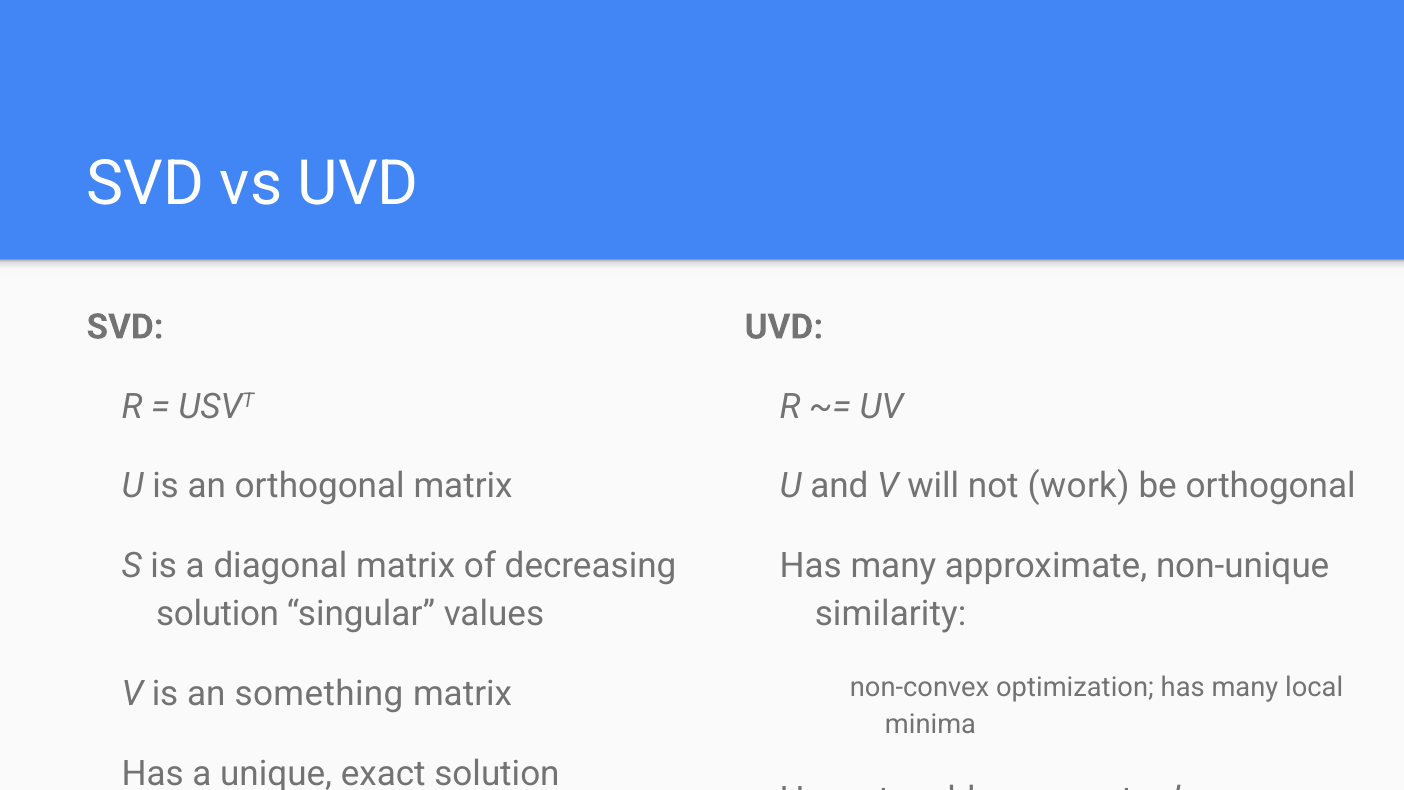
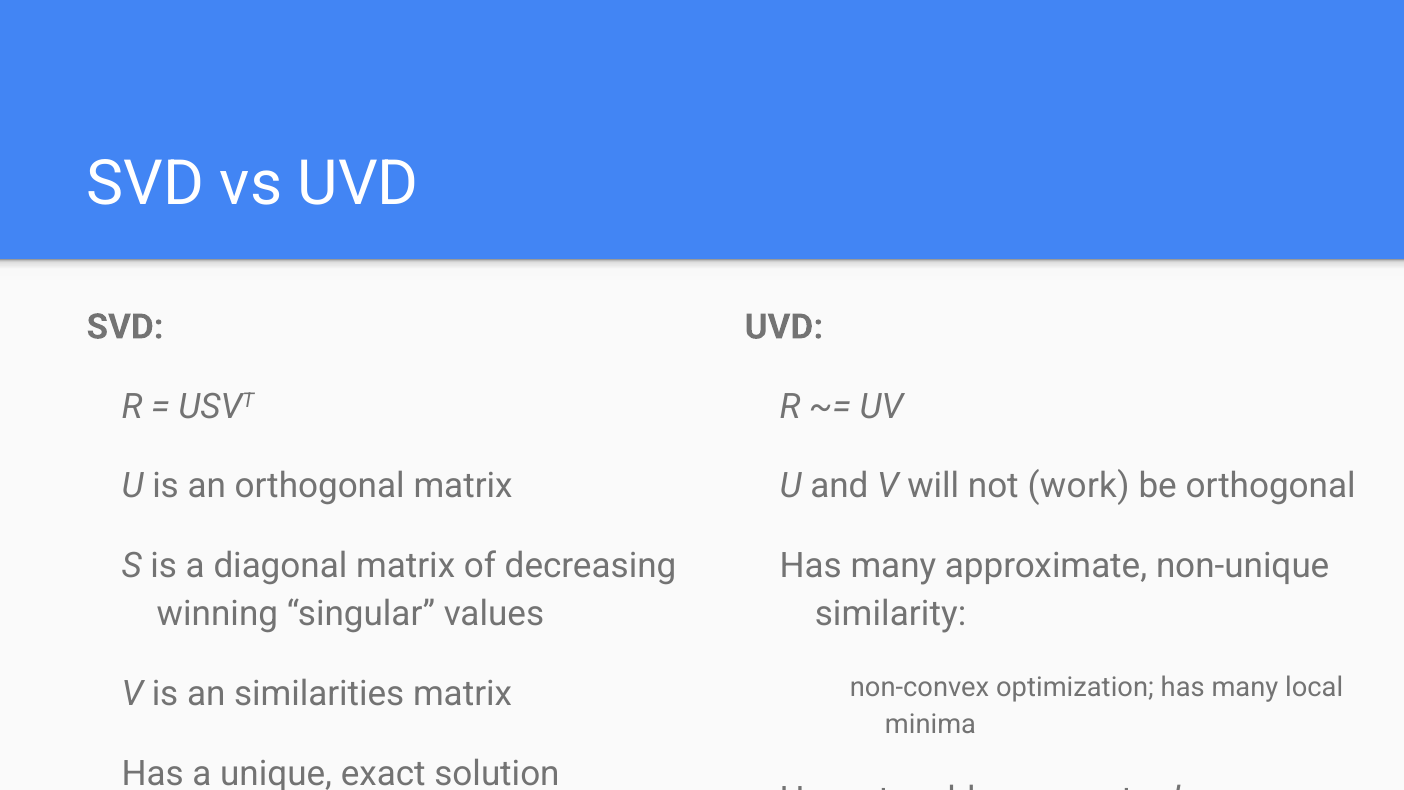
solution: solution -> winning (217, 614)
something: something -> similarities (319, 694)
